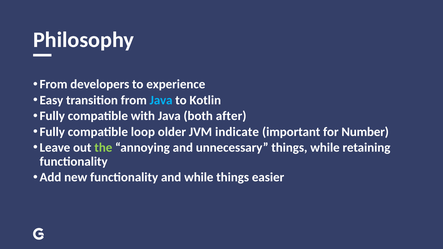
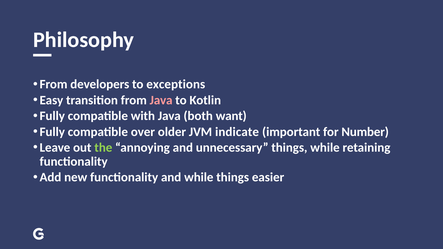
experience: experience -> exceptions (176, 84)
Java colour: light blue -> pink (161, 100)
after: after -> want (231, 116)
loop: loop -> over (143, 132)
